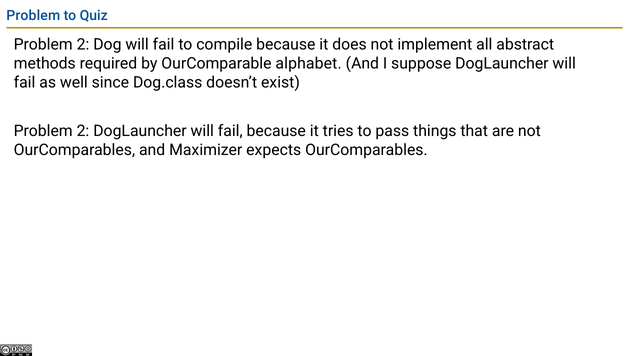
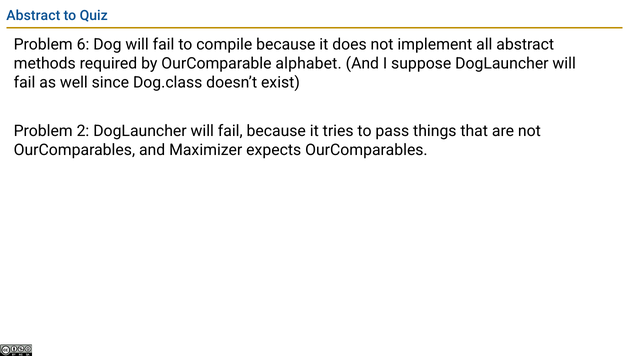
Problem: Problem -> Abstract (33, 16)
2: 2 -> 6 (83, 45)
